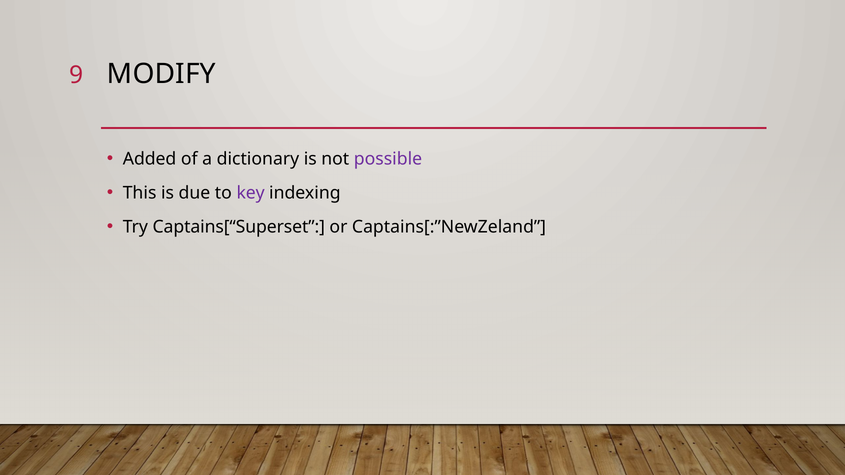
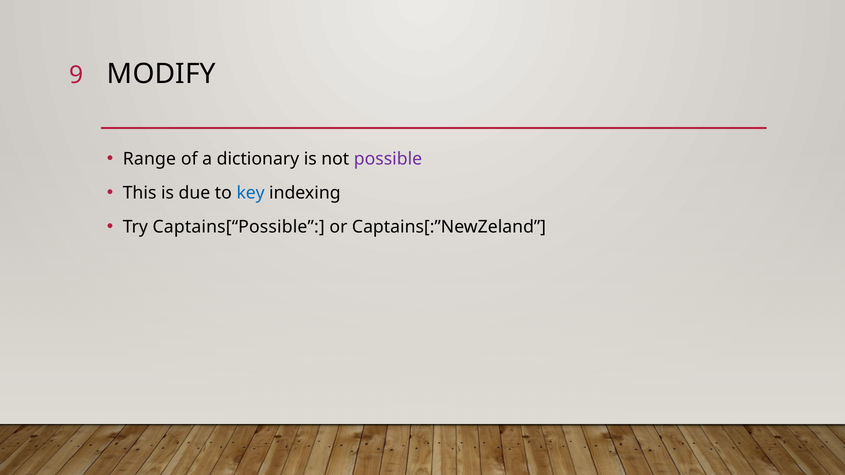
Added: Added -> Range (149, 159)
key colour: purple -> blue (251, 193)
Captains[“Superset: Captains[“Superset -> Captains[“Possible (239, 227)
